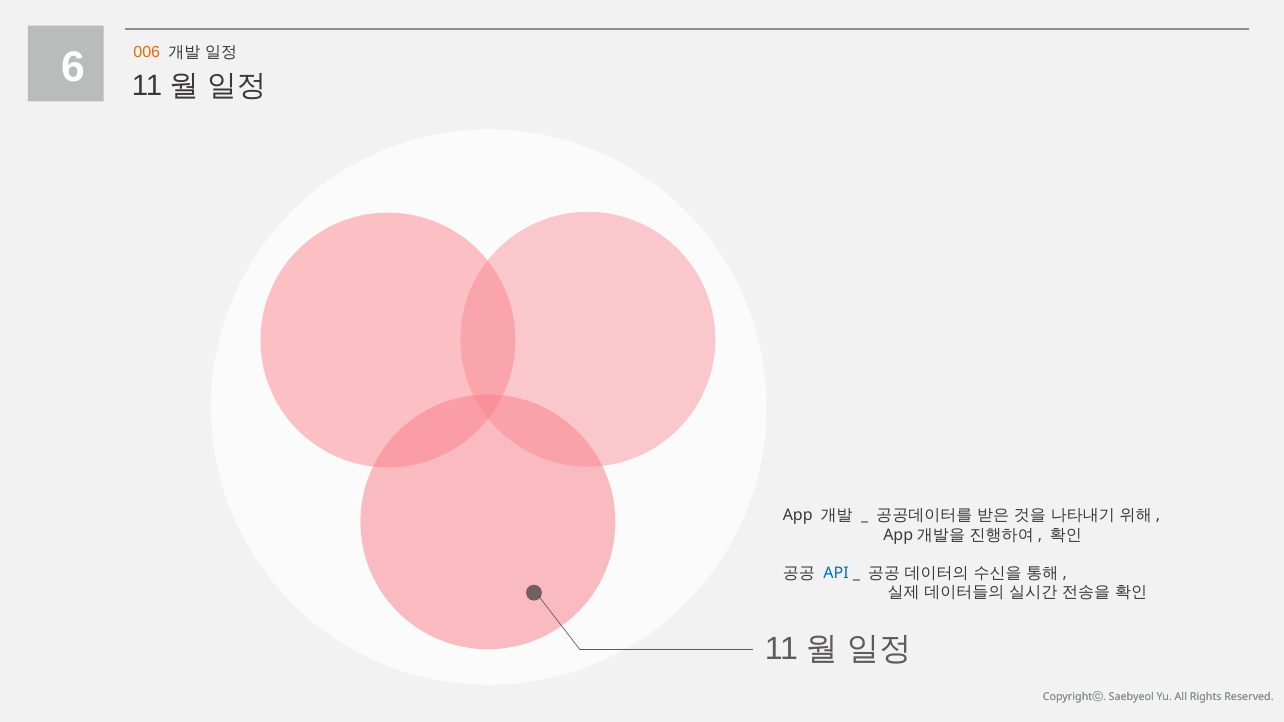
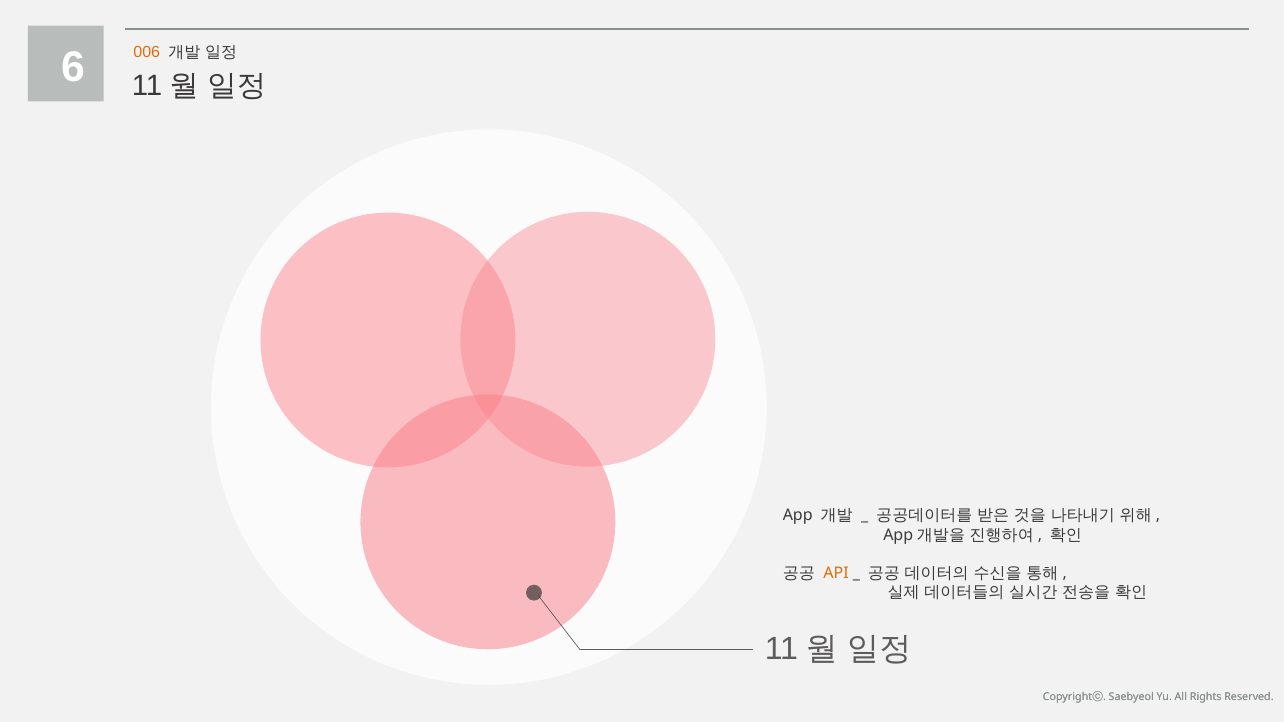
API colour: blue -> orange (836, 574)
